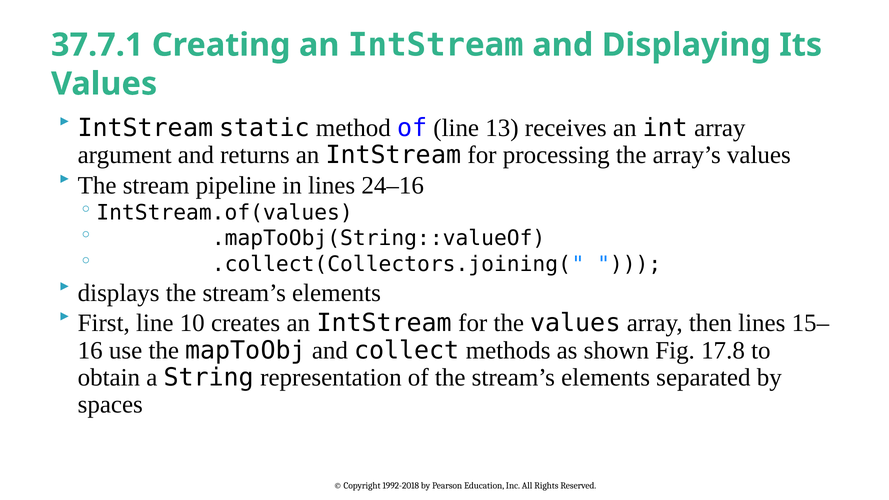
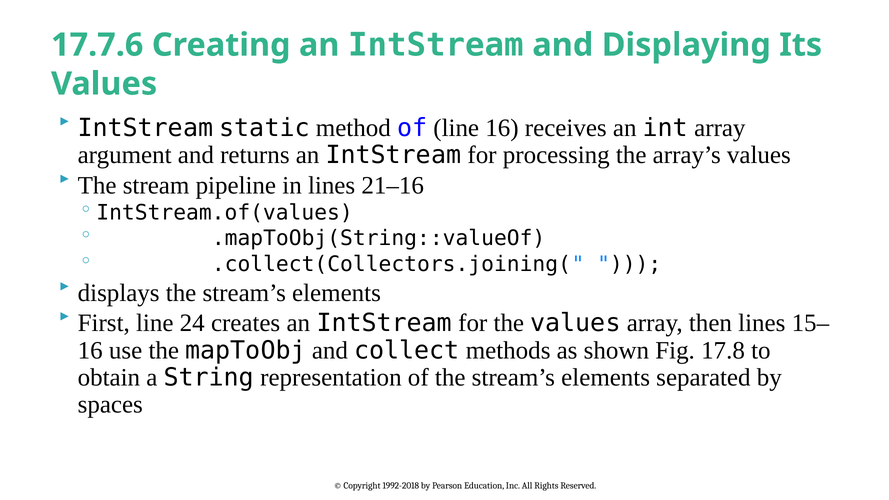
37.7.1: 37.7.1 -> 17.7.6 (97, 45)
line 13: 13 -> 16 (502, 128)
24–16: 24–16 -> 21–16 (393, 185)
10: 10 -> 24 (192, 323)
